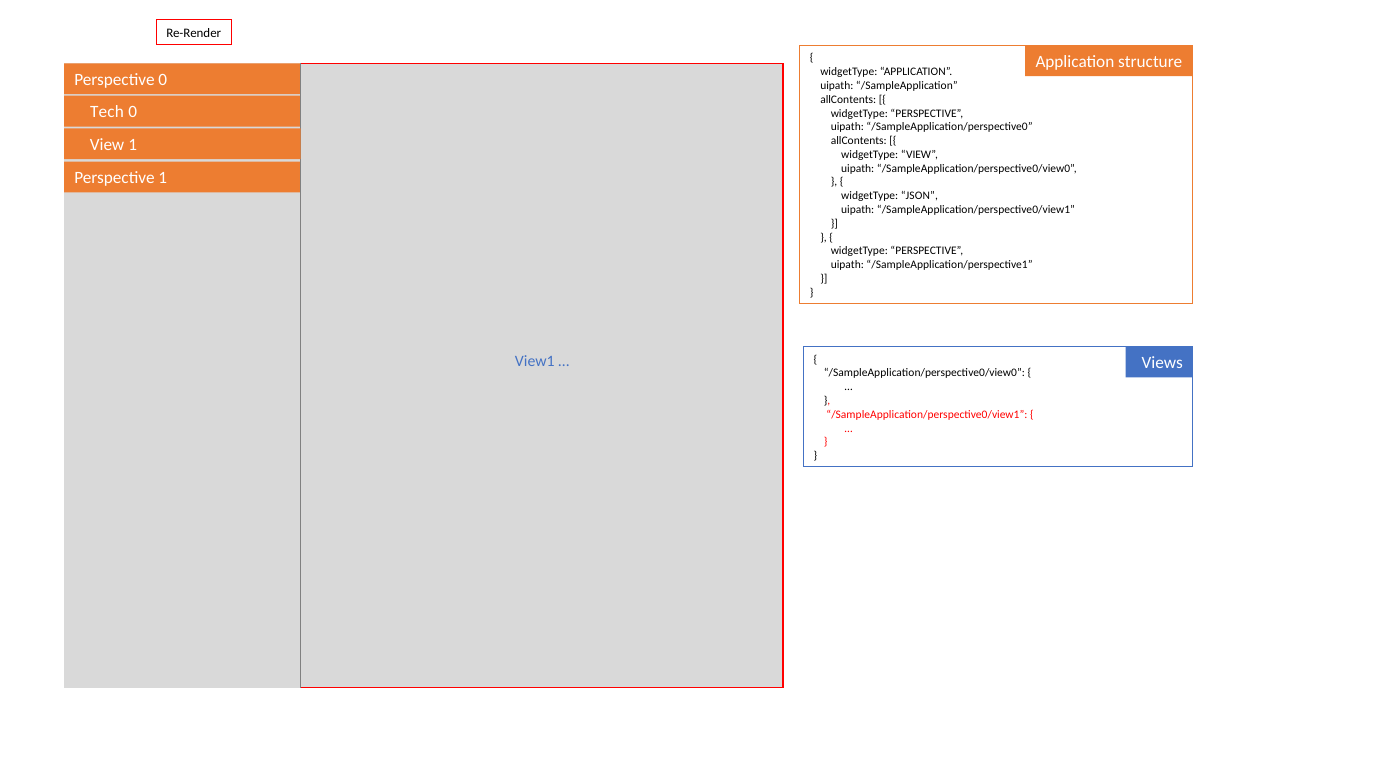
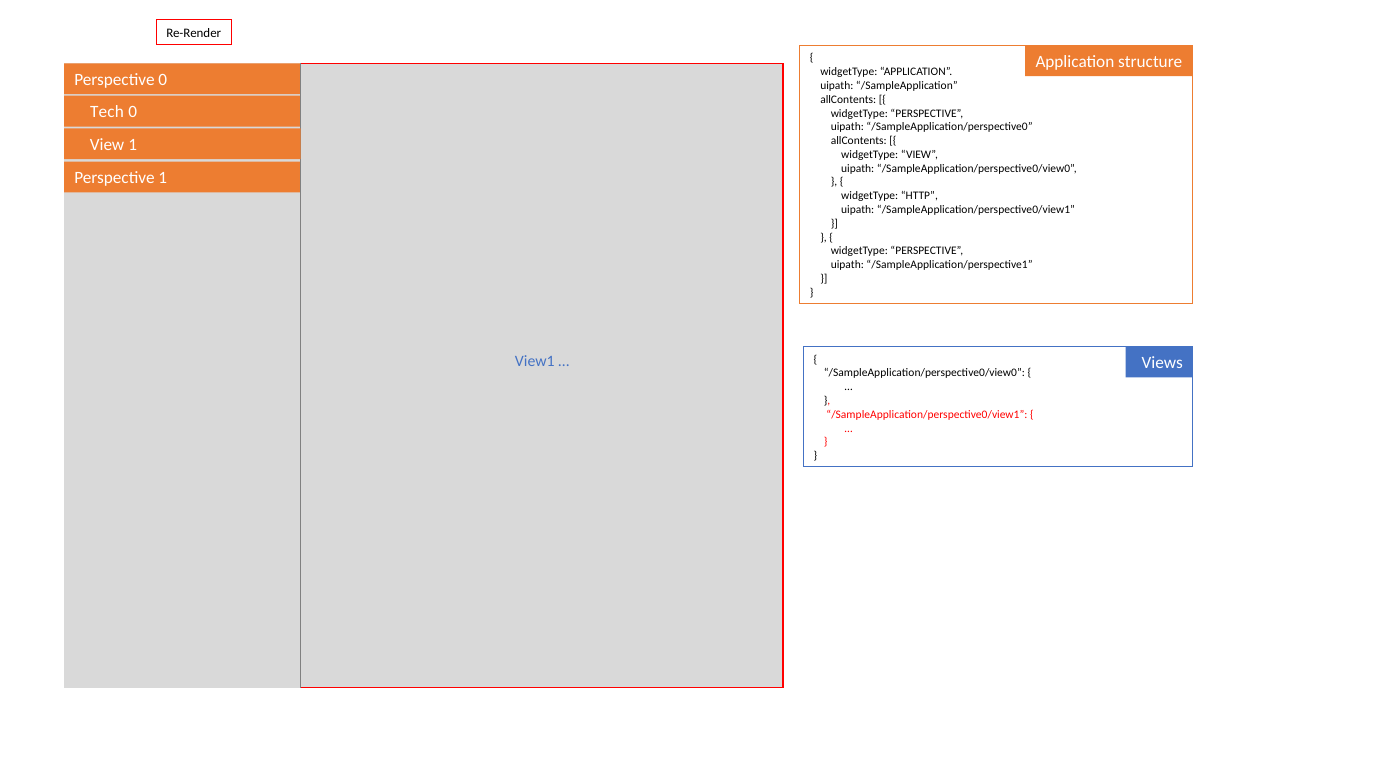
JSON: JSON -> HTTP (919, 196)
